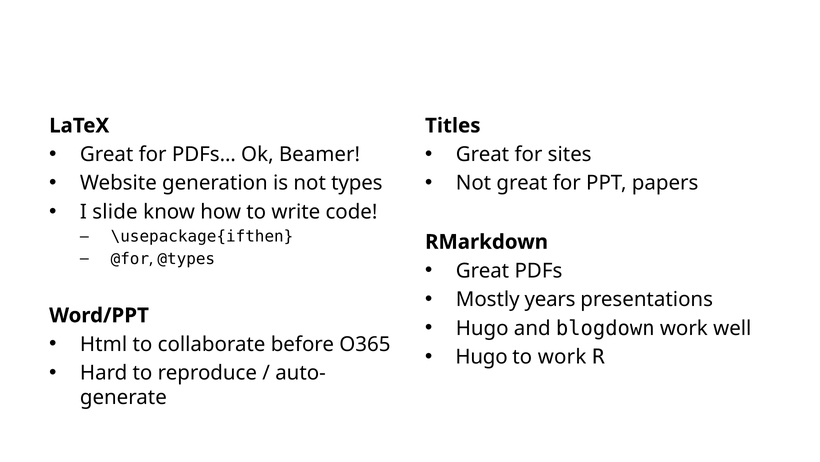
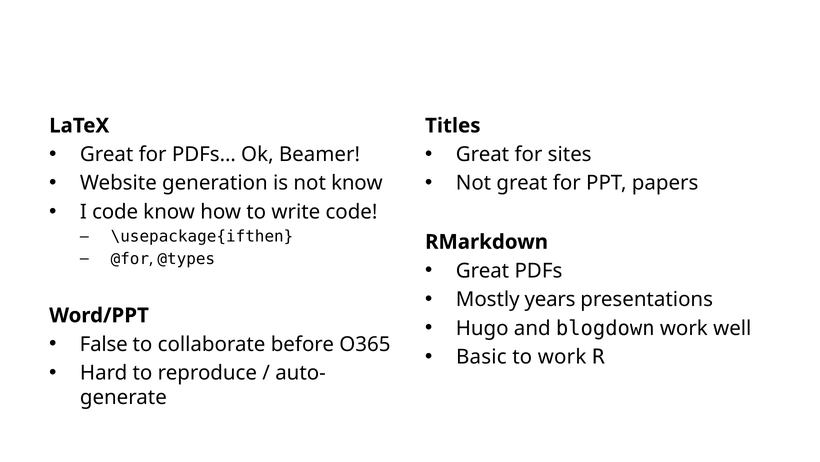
not types: types -> know (357, 183)
I slide: slide -> code (115, 212)
Html: Html -> False (104, 344)
Hugo: Hugo -> Basic (481, 356)
